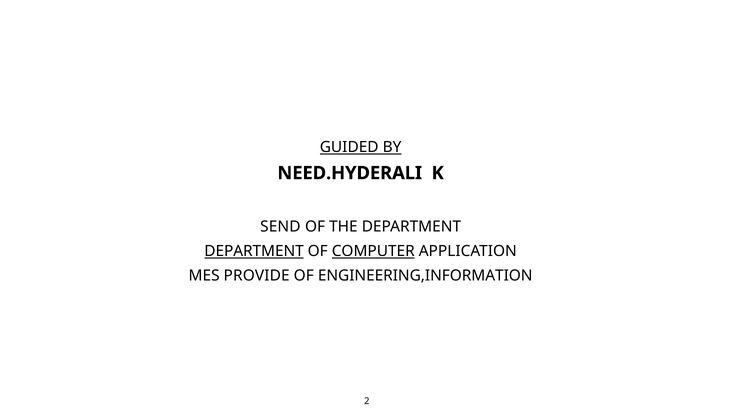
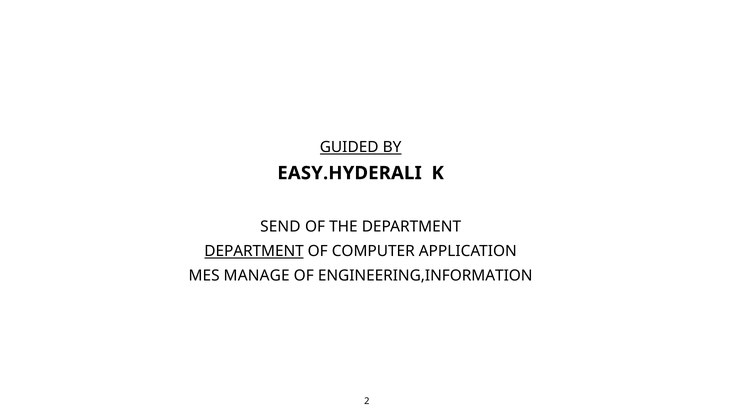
NEED.HYDERALI: NEED.HYDERALI -> EASY.HYDERALI (350, 173)
COMPUTER underline: present -> none (373, 251)
PROVIDE: PROVIDE -> MANAGE (257, 276)
